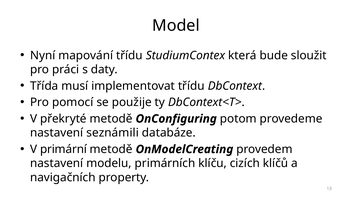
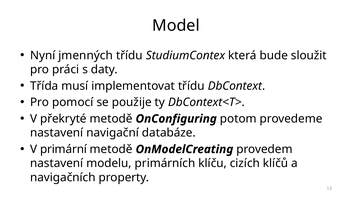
mapování: mapování -> jmenných (86, 55)
seznámili: seznámili -> navigační (113, 133)
